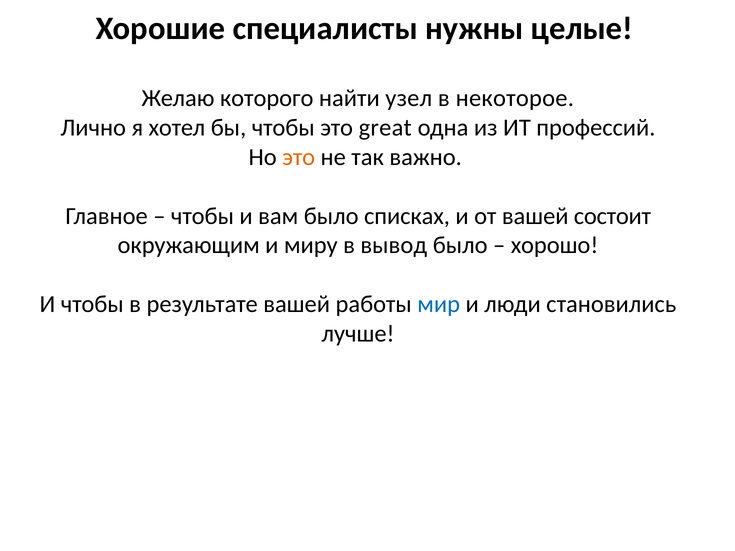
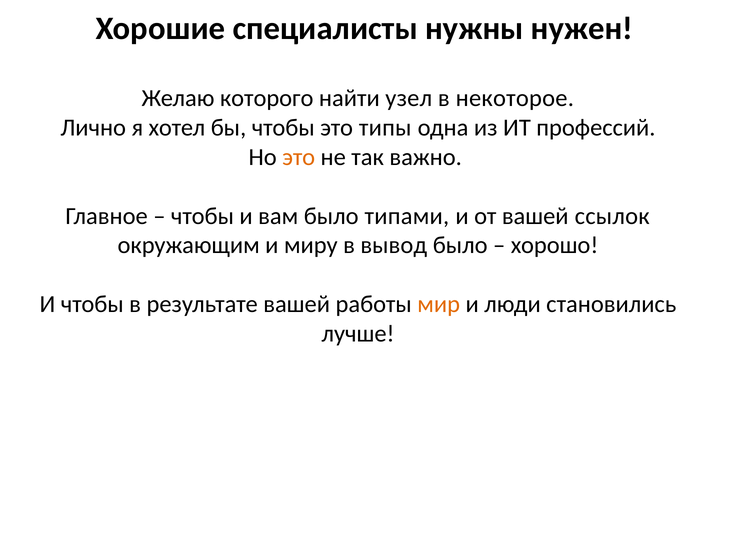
целые: целые -> нужен (582, 28)
great: great -> типы (385, 128)
списках: списках -> типами (407, 216)
состоит: состоит -> ссылок (612, 216)
мир colour: blue -> orange (439, 304)
